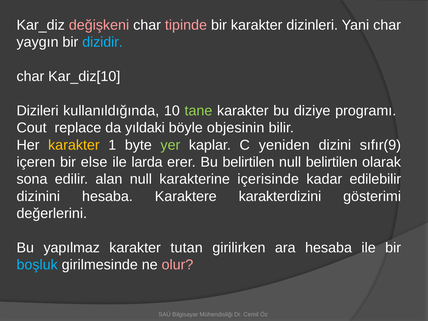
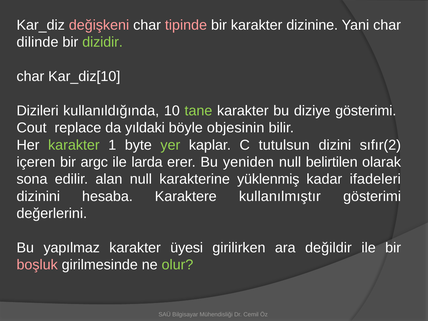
dizinleri: dizinleri -> dizinine (312, 25)
yaygın: yaygın -> dilinde (37, 42)
dizidir colour: light blue -> light green (103, 42)
diziye programı: programı -> gösterimi (366, 111)
karakter colour: yellow -> light green (74, 145)
yeniden: yeniden -> tutulsun (284, 145)
sıfır(9: sıfır(9 -> sıfır(2 (380, 145)
else: else -> argc (94, 162)
Bu belirtilen: belirtilen -> yeniden (248, 162)
içerisinde: içerisinde -> yüklenmiş (268, 179)
edilebilir: edilebilir -> ifadeleri (375, 179)
karakterdizini: karakterdizini -> kullanılmıştır (280, 196)
tutan: tutan -> üyesi (187, 248)
ara hesaba: hesaba -> değildir (328, 248)
boşluk colour: light blue -> pink (37, 265)
olur colour: pink -> light green (177, 265)
